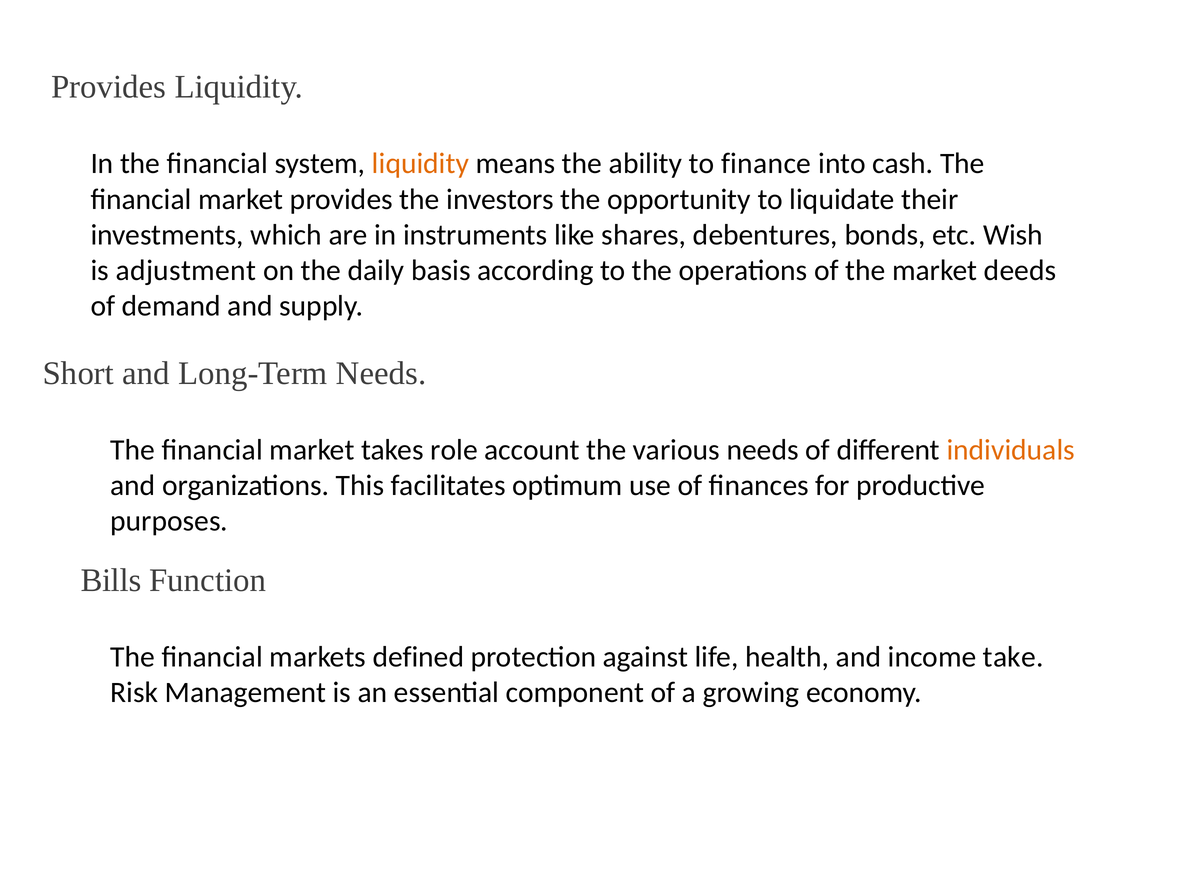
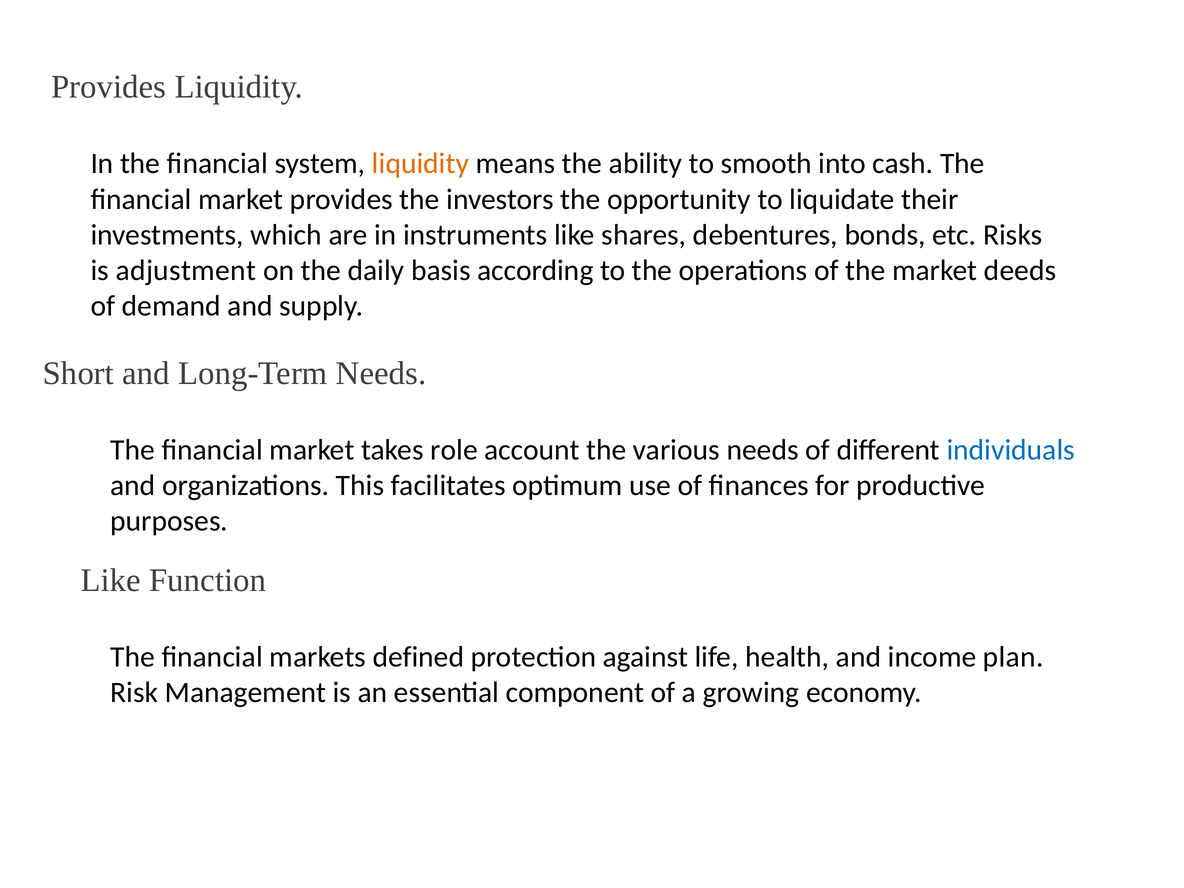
finance: finance -> smooth (766, 164)
Wish: Wish -> Risks (1013, 235)
individuals colour: orange -> blue (1011, 450)
Bills: Bills -> Like (111, 580)
take: take -> plan (1013, 657)
